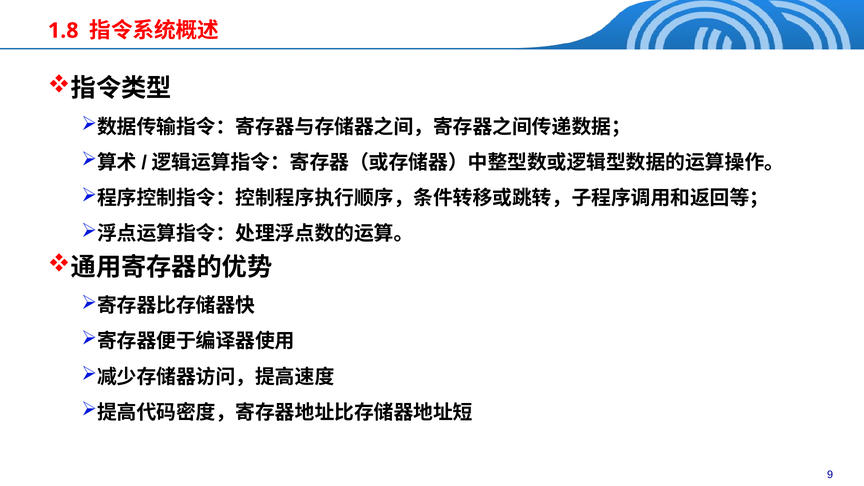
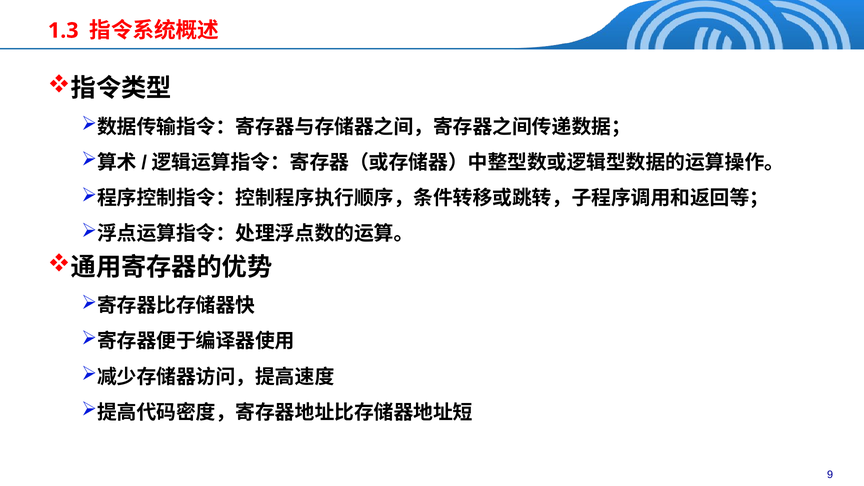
1.8: 1.8 -> 1.3 (63, 31)
